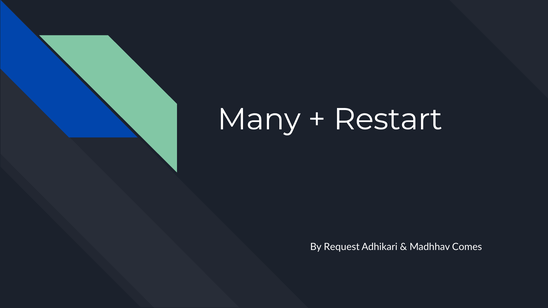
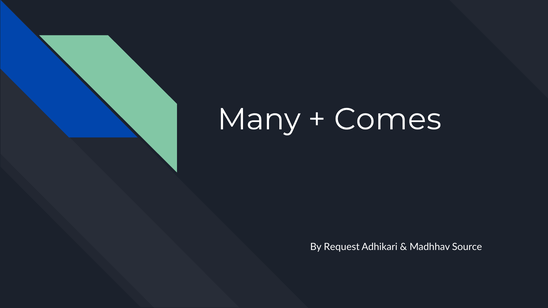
Restart: Restart -> Comes (388, 119)
Comes: Comes -> Source (467, 247)
